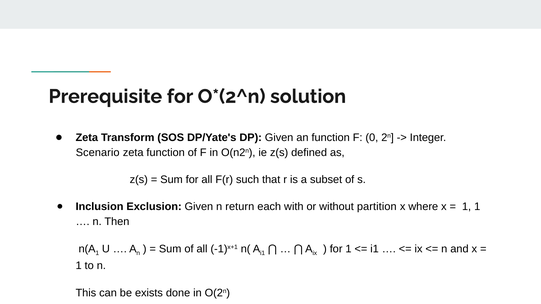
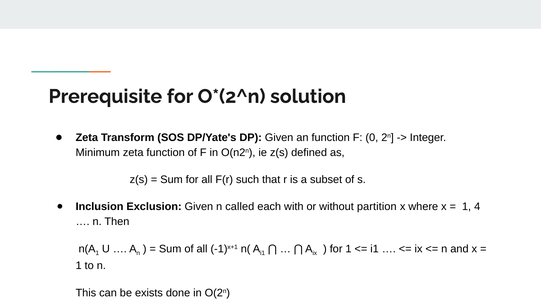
Scenario: Scenario -> Minimum (98, 153)
return: return -> called (240, 207)
1 1: 1 -> 4 (477, 207)
